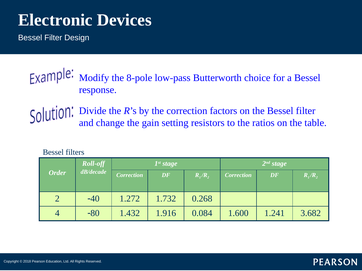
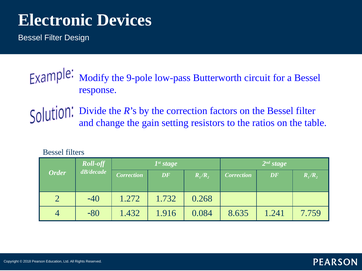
8-pole: 8-pole -> 9-pole (139, 78)
choice: choice -> circuit (257, 78)
1.600: 1.600 -> 8.635 (238, 214)
3.682: 3.682 -> 7.759 (311, 214)
